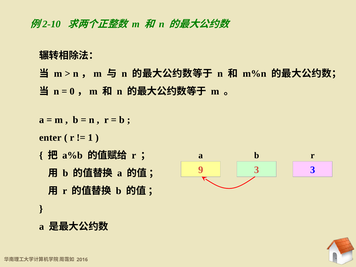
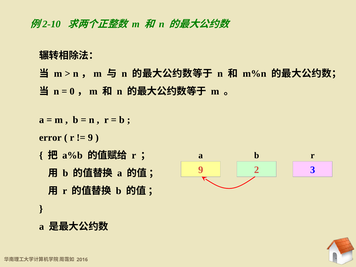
enter: enter -> error (50, 138)
1: 1 -> 9 (90, 138)
9 3: 3 -> 2 (257, 170)
